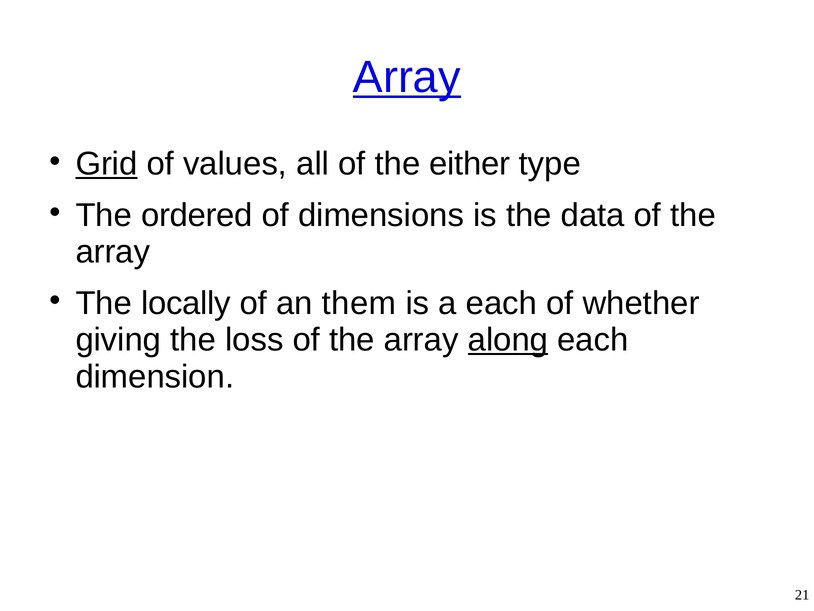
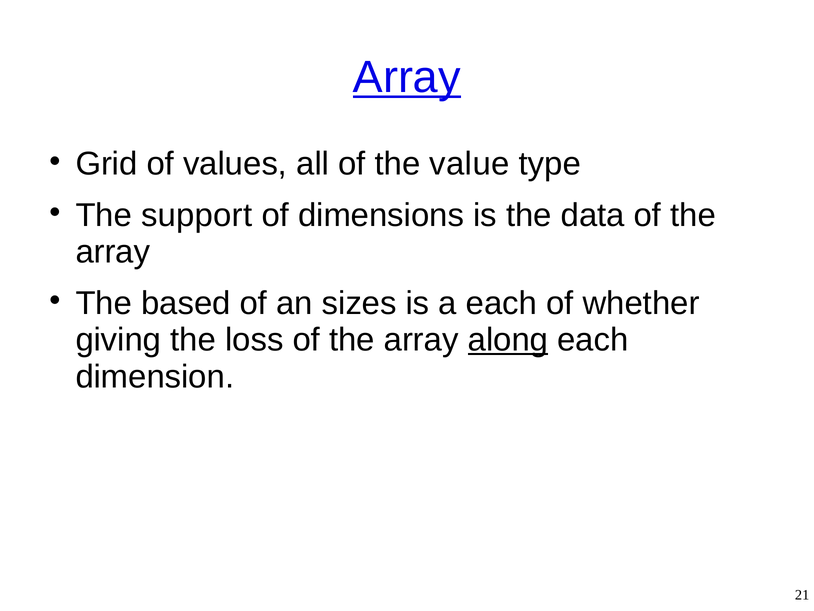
Grid underline: present -> none (107, 164)
either: either -> value (469, 164)
ordered: ordered -> support (197, 215)
locally: locally -> based (186, 303)
them: them -> sizes (359, 303)
